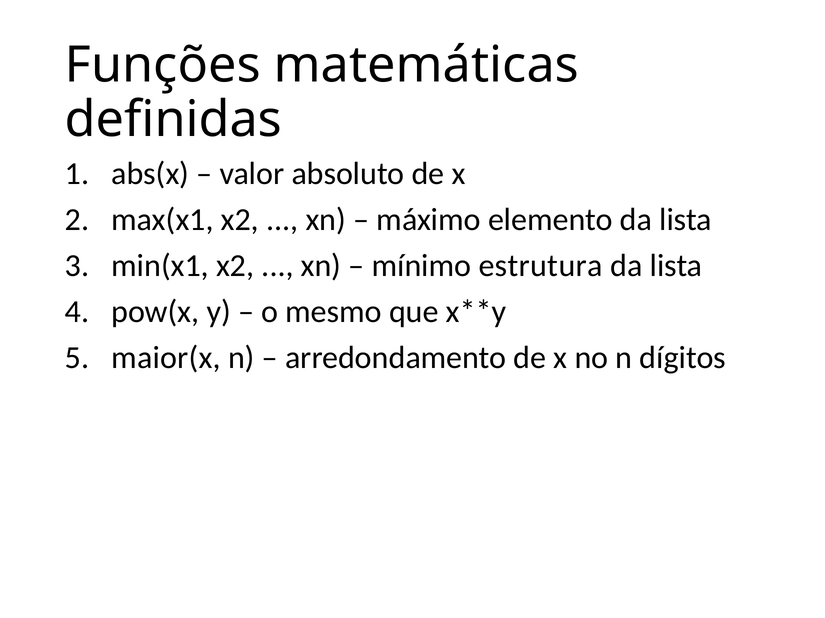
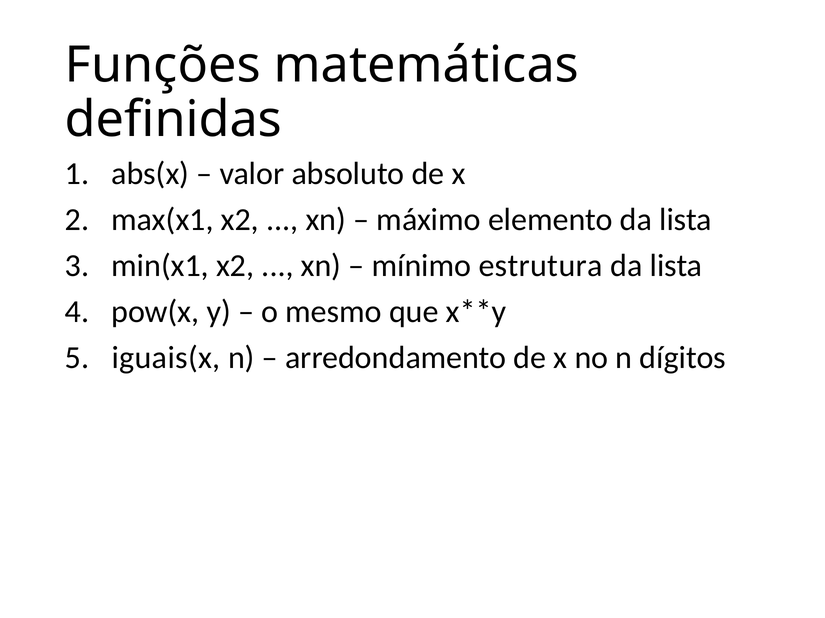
maior(x: maior(x -> iguais(x (166, 358)
